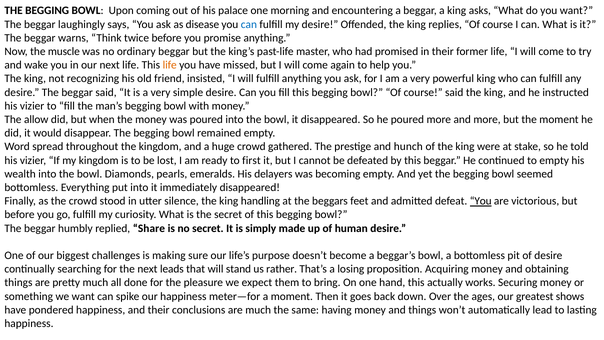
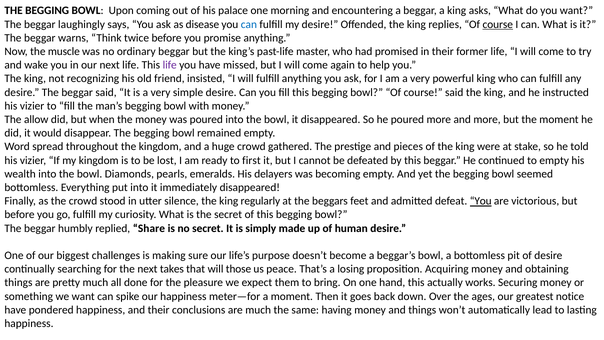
course underline: none -> present (498, 24)
life colour: orange -> purple (170, 65)
hunch: hunch -> pieces (408, 147)
handling: handling -> regularly (260, 201)
leads: leads -> takes (172, 269)
stand: stand -> those (239, 269)
rather: rather -> peace (282, 269)
shows: shows -> notice (570, 296)
